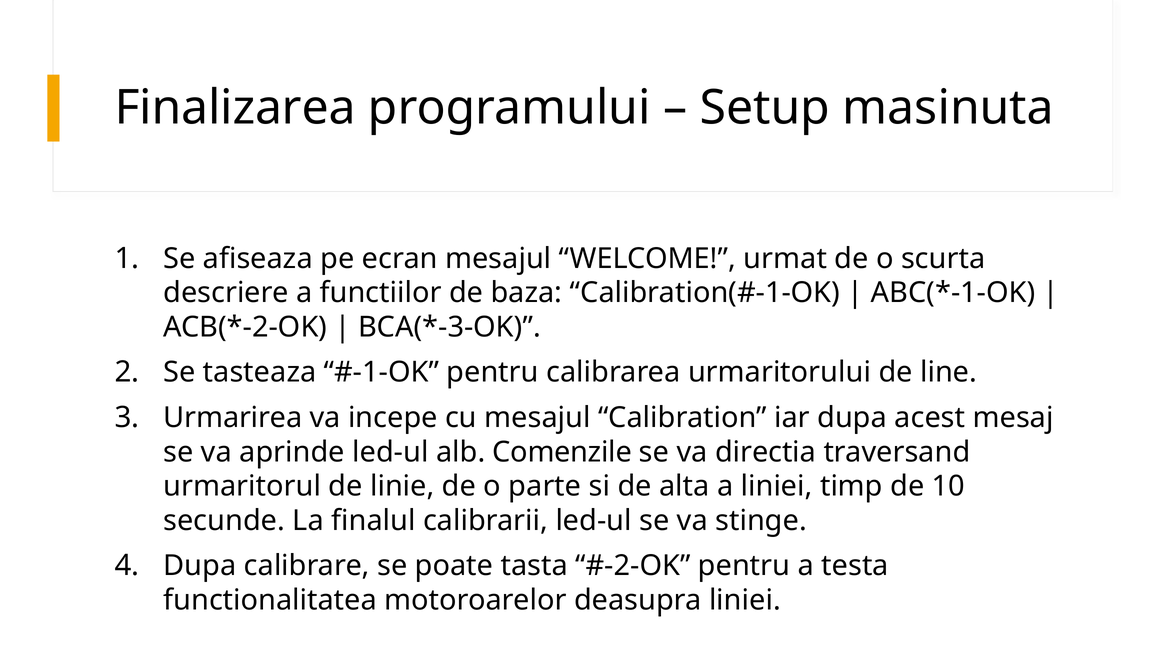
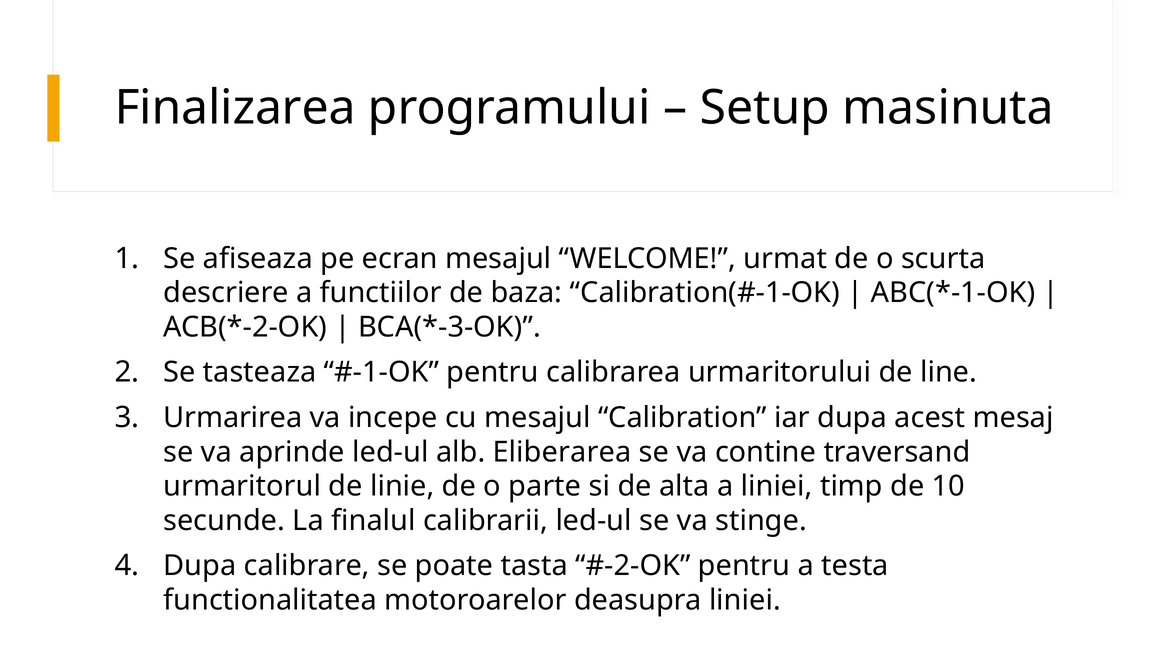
Comenzile: Comenzile -> Eliberarea (562, 452)
directia: directia -> contine (766, 452)
